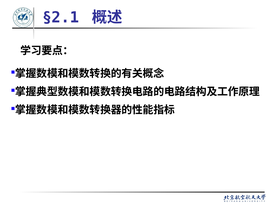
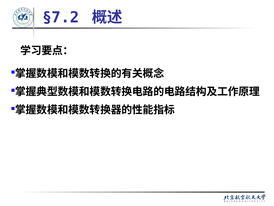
§2.1: §2.1 -> §7.2 (61, 17)
